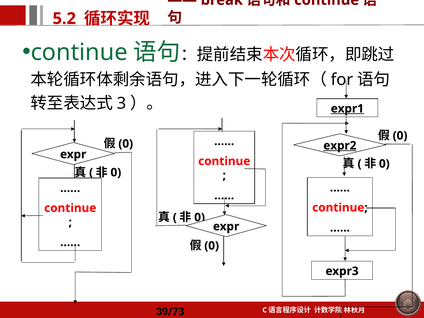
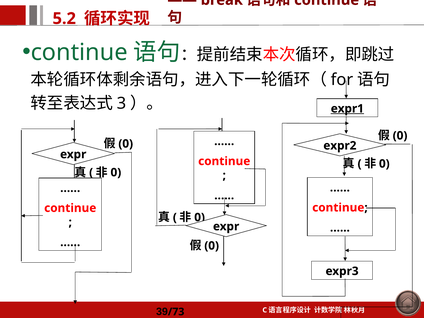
expr2 underline: present -> none (340, 146)
